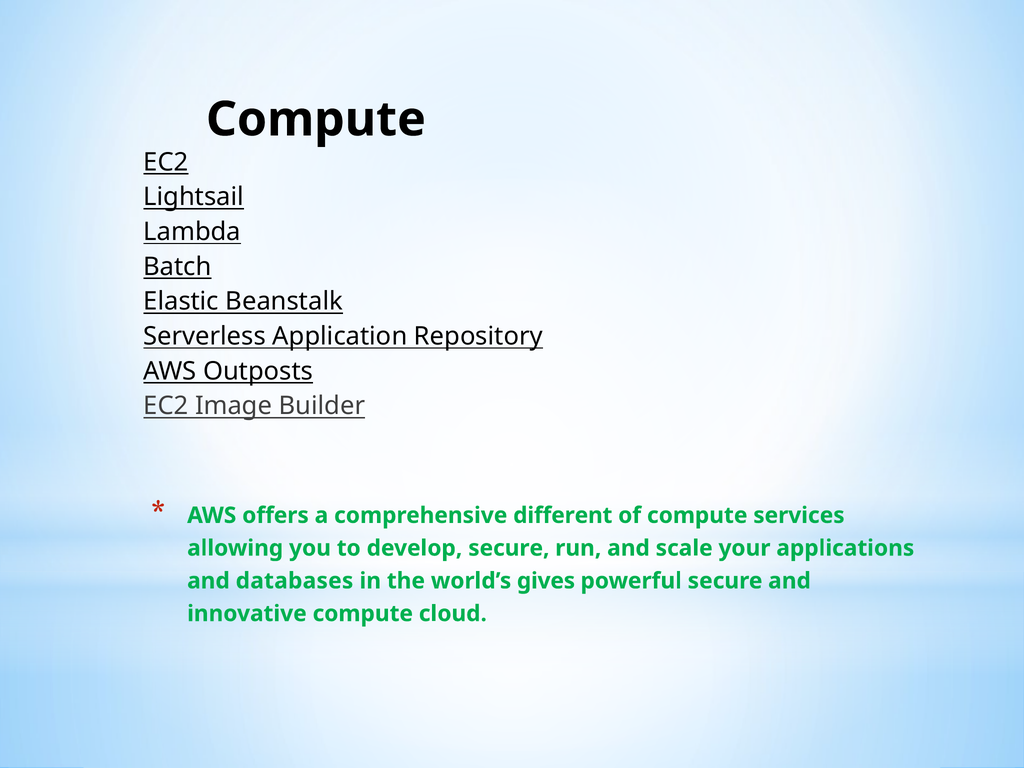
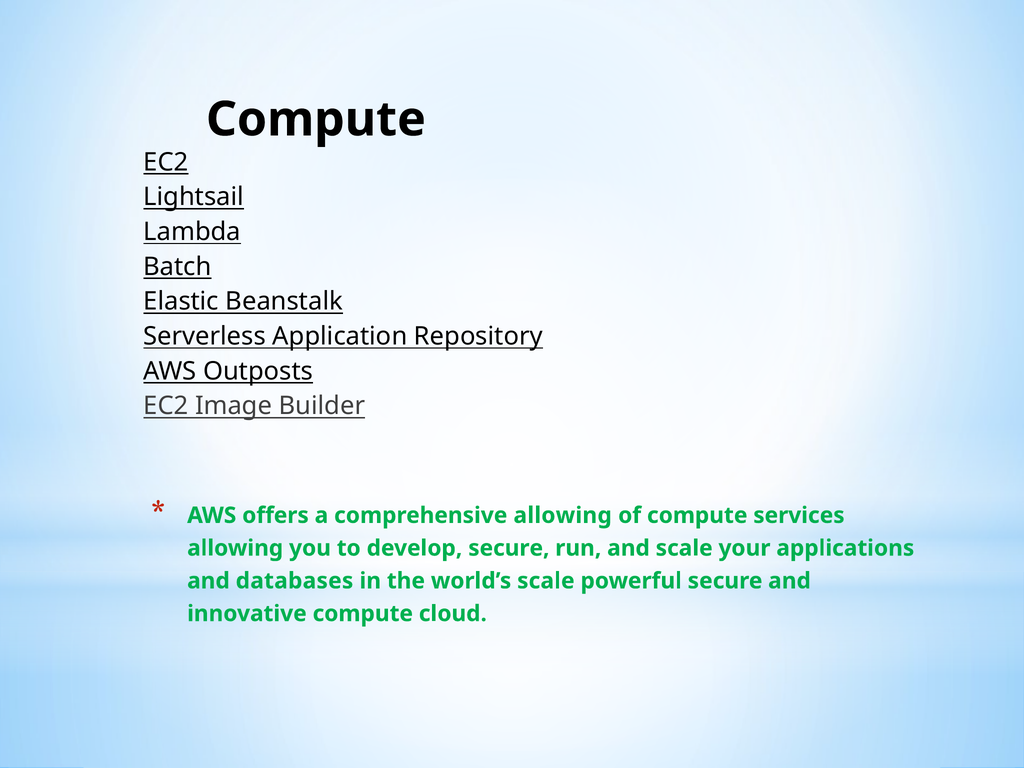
comprehensive different: different -> allowing (563, 515)
world’s gives: gives -> scale (546, 581)
